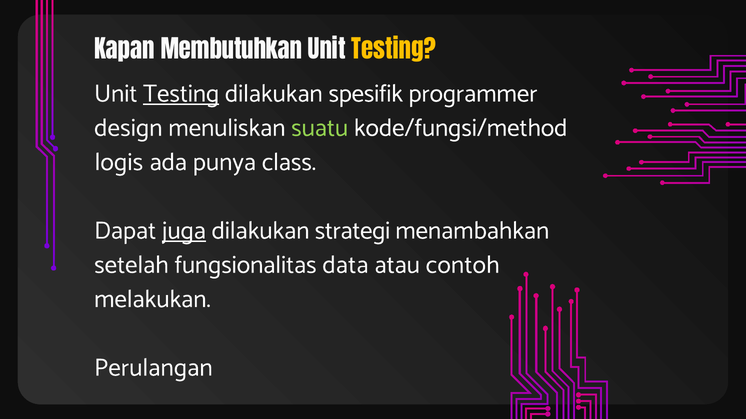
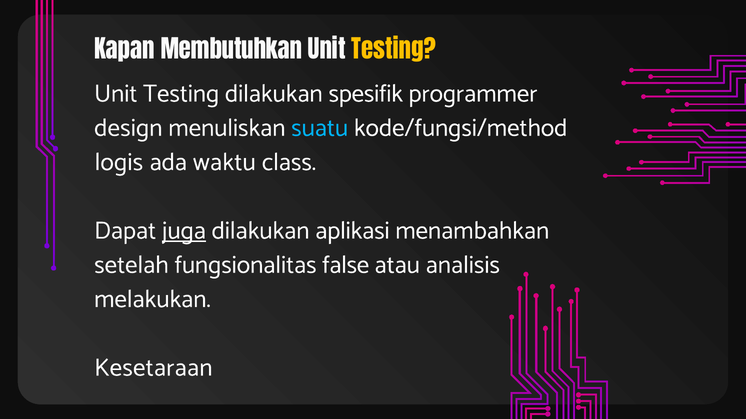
Testing underline: present -> none (181, 94)
suatu colour: light green -> light blue (320, 128)
punya: punya -> waktu (224, 162)
strategi: strategi -> aplikasi (352, 231)
data: data -> false (346, 265)
contoh: contoh -> analisis (463, 265)
Perulangan: Perulangan -> Kesetaraan (153, 368)
